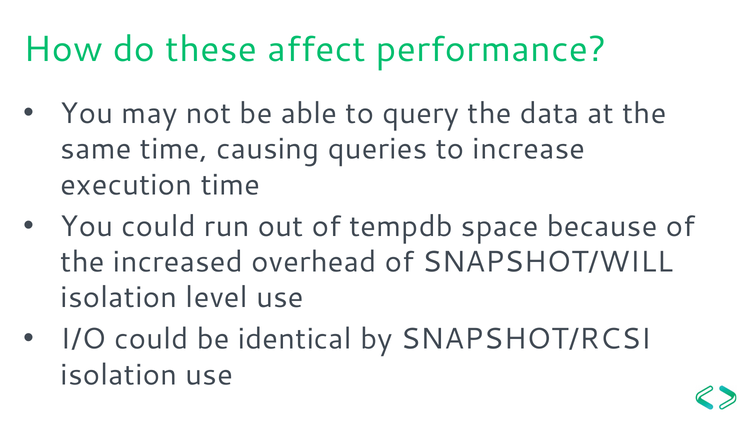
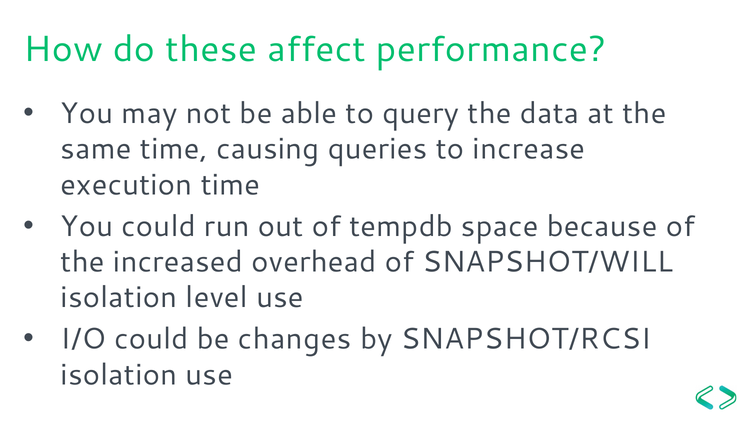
identical: identical -> changes (295, 339)
